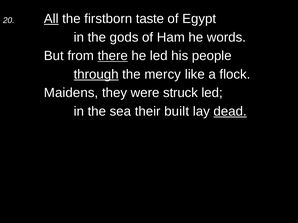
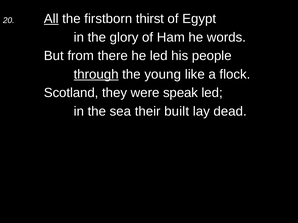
taste: taste -> thirst (150, 19)
gods: gods -> glory (124, 37)
there underline: present -> none (113, 56)
mercy: mercy -> young (163, 74)
Maidens: Maidens -> Scotland (71, 93)
struck: struck -> speak (180, 93)
dead underline: present -> none (230, 112)
